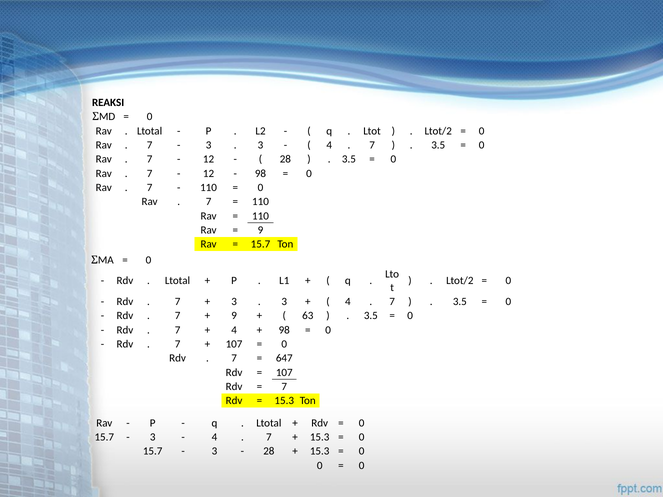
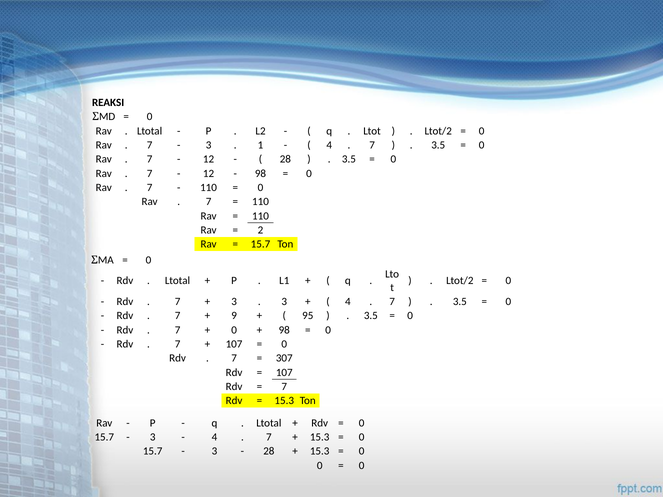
3: 3 -> 1 (261, 145)
9: 9 -> 2 (261, 230)
63: 63 -> 95 (308, 316)
4: 4 -> 0 (234, 330)
647: 647 -> 307 (284, 359)
